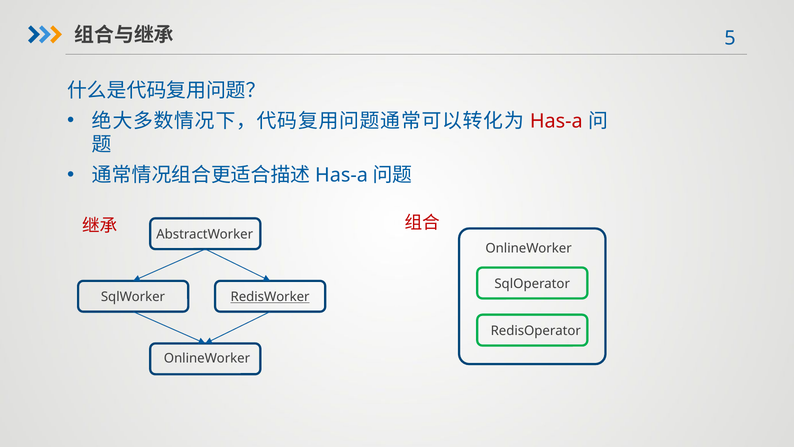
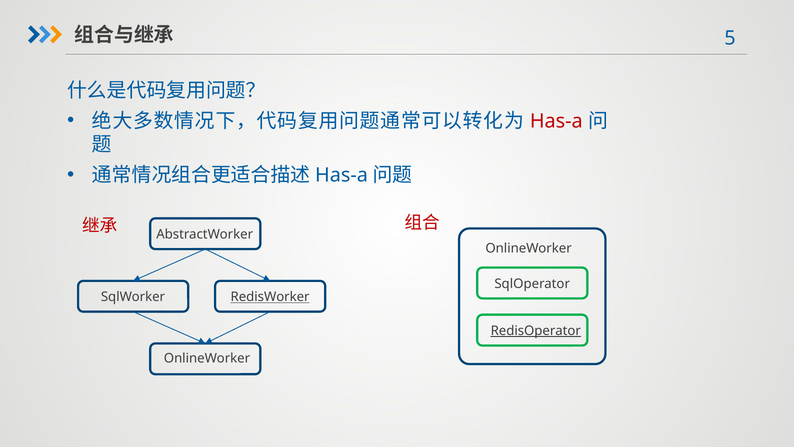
RedisOperator underline: none -> present (536, 331)
